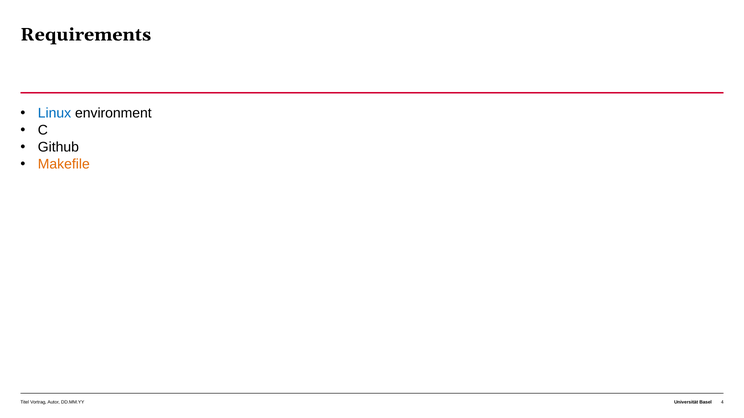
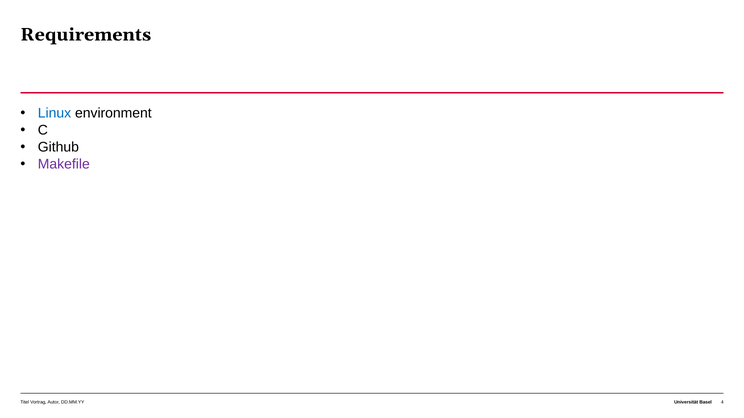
Makefile colour: orange -> purple (64, 165)
